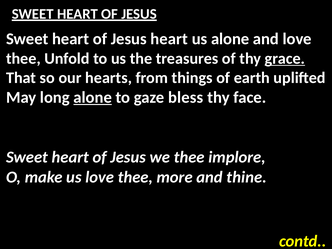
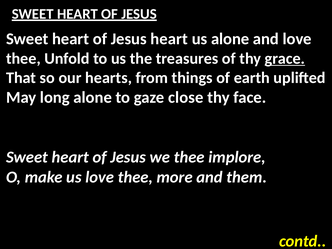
alone underline: present -> none (93, 97)
bless: bless -> close (186, 97)
thine: thine -> them (247, 177)
